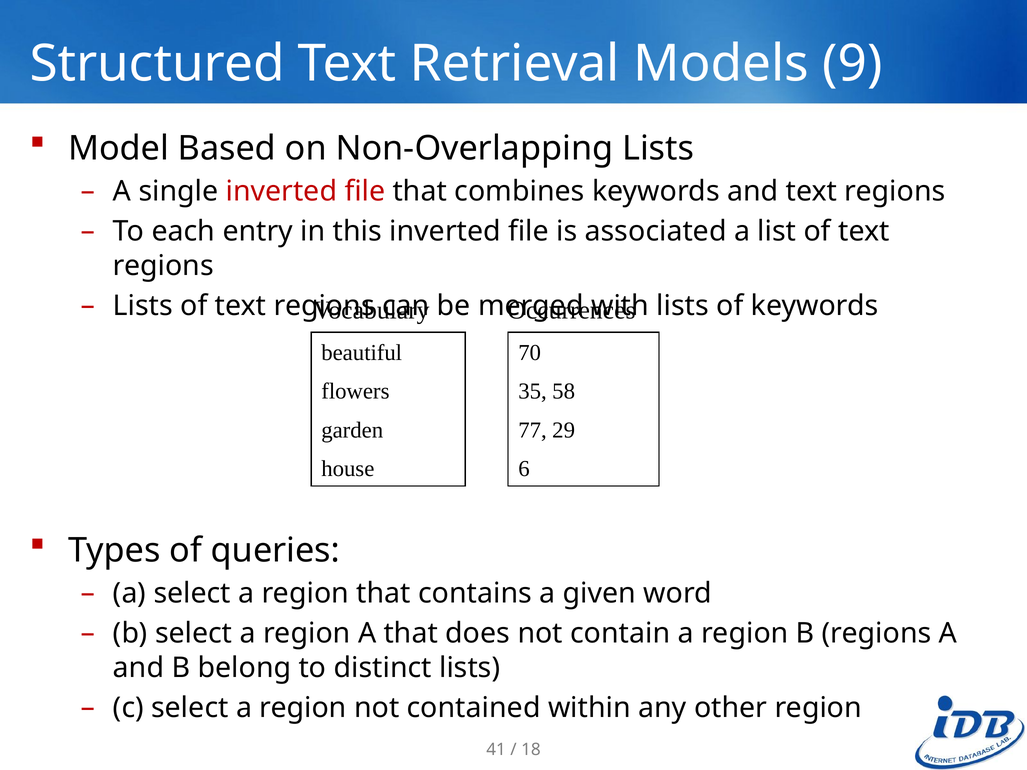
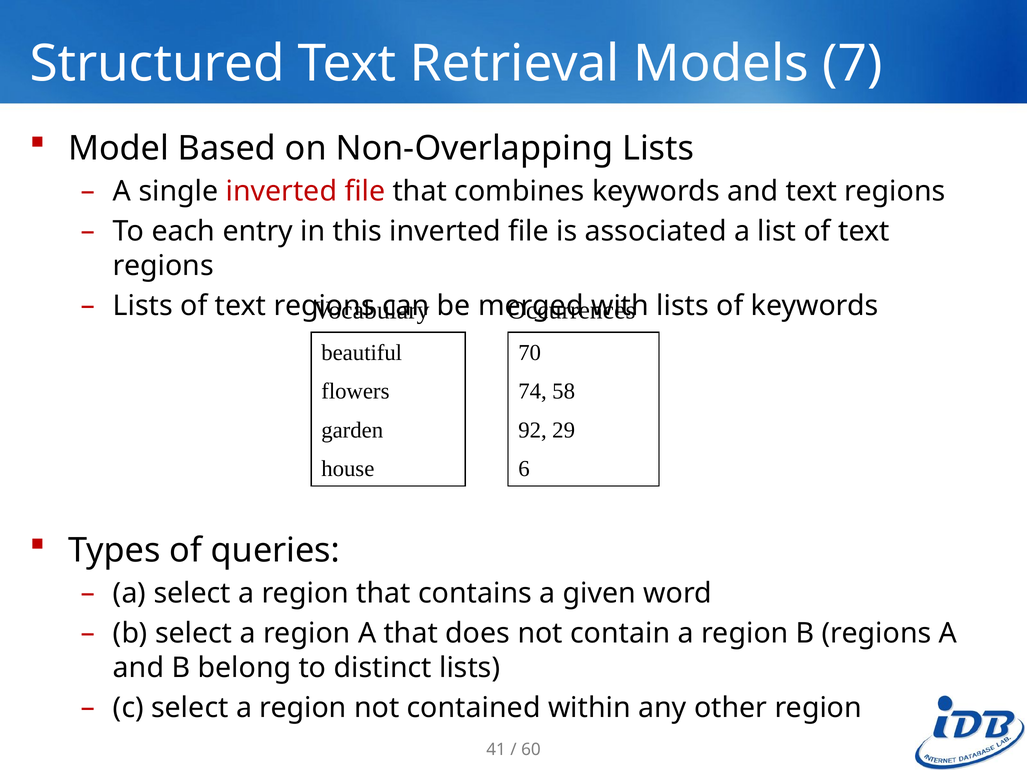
9: 9 -> 7 (852, 64)
35: 35 -> 74 (532, 391)
77: 77 -> 92 (532, 430)
18: 18 -> 60 (531, 750)
